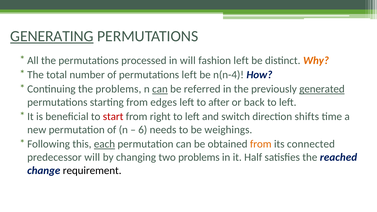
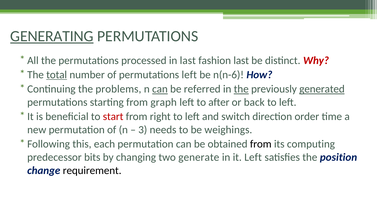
in will: will -> last (188, 60)
fashion left: left -> last (241, 60)
Why colour: orange -> red (316, 60)
total underline: none -> present (57, 75)
n(n-4: n(n-4 -> n(n-6 (229, 75)
the underline: none -> present (241, 89)
edges: edges -> graph (164, 102)
shifts: shifts -> order (307, 117)
6: 6 -> 3 (143, 130)
each underline: present -> none (104, 144)
from colour: orange -> black (261, 144)
connected: connected -> computing (311, 144)
predecessor will: will -> bits (92, 157)
two problems: problems -> generate (199, 157)
it Half: Half -> Left (253, 157)
reached: reached -> position (339, 157)
